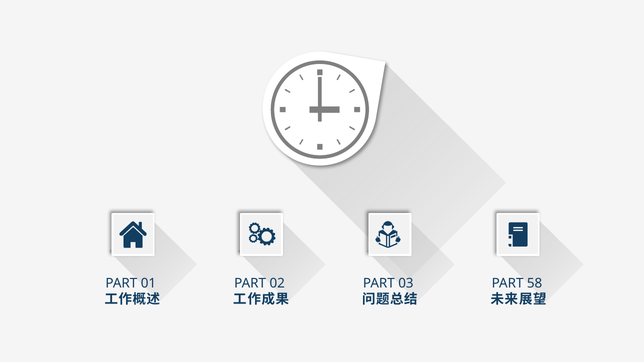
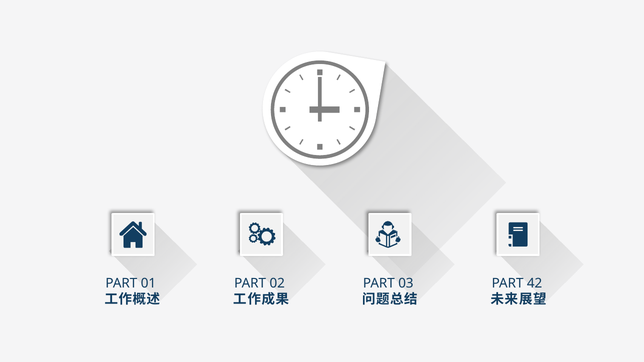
58: 58 -> 42 (535, 284)
